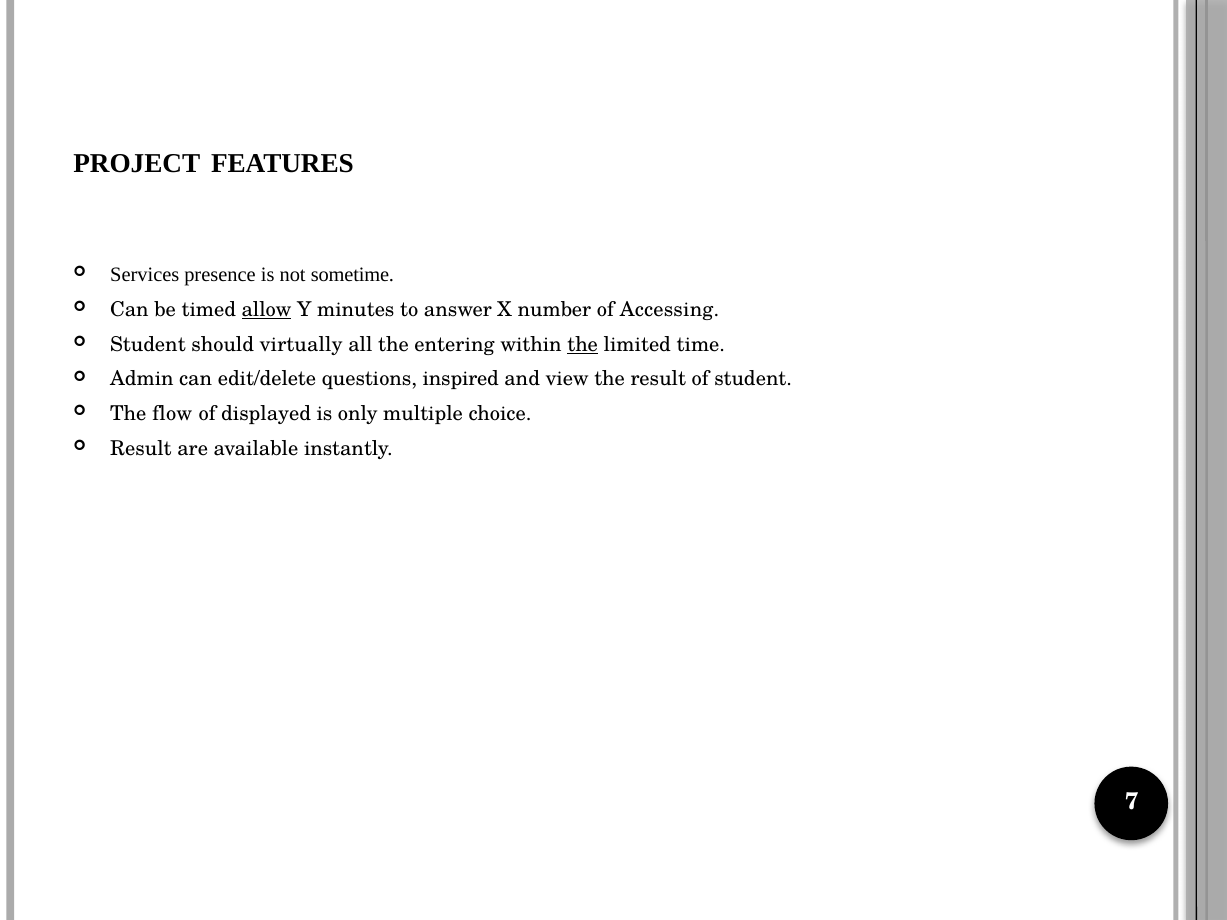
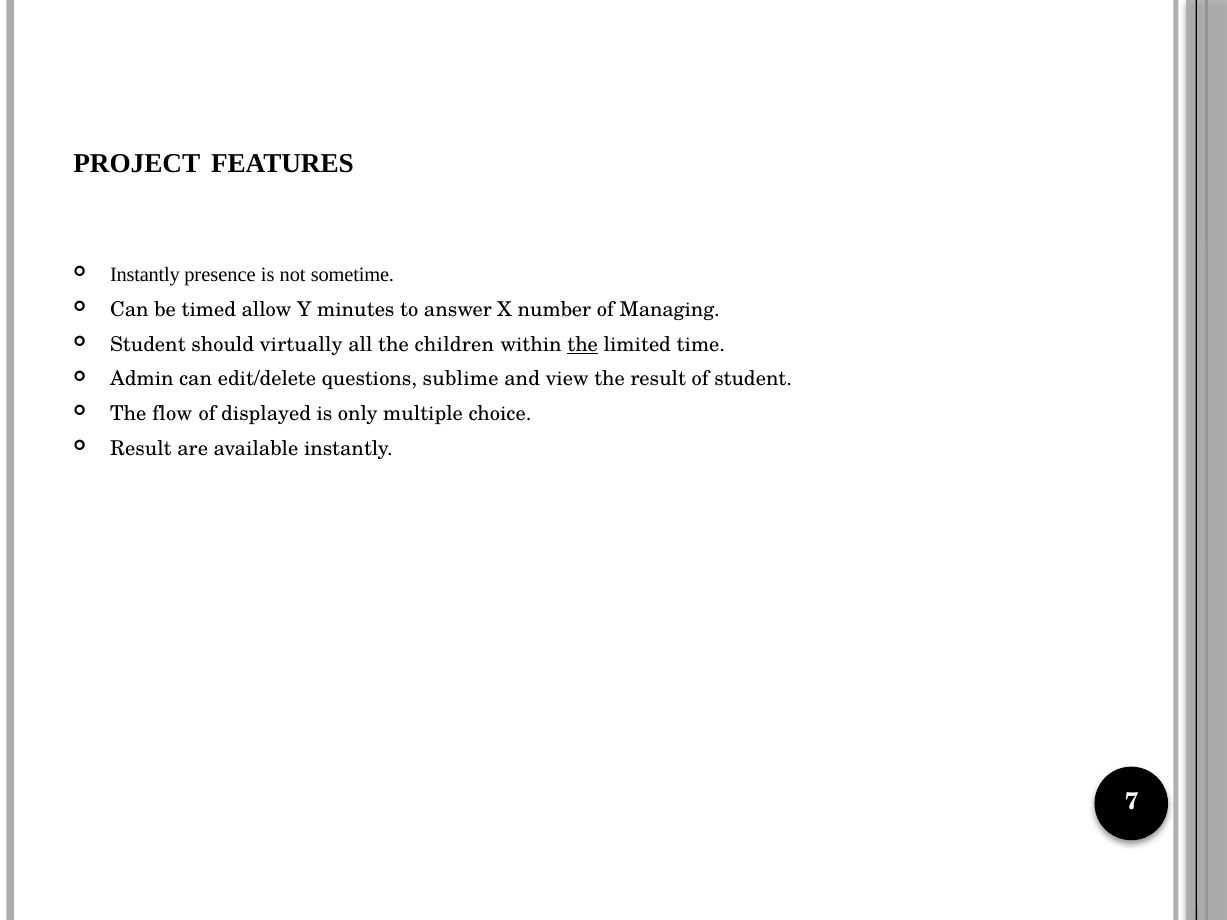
Services: Services -> Instantly (145, 275)
allow underline: present -> none (267, 310)
Accessing: Accessing -> Managing (670, 310)
entering: entering -> children (454, 344)
inspired: inspired -> sublime (461, 379)
